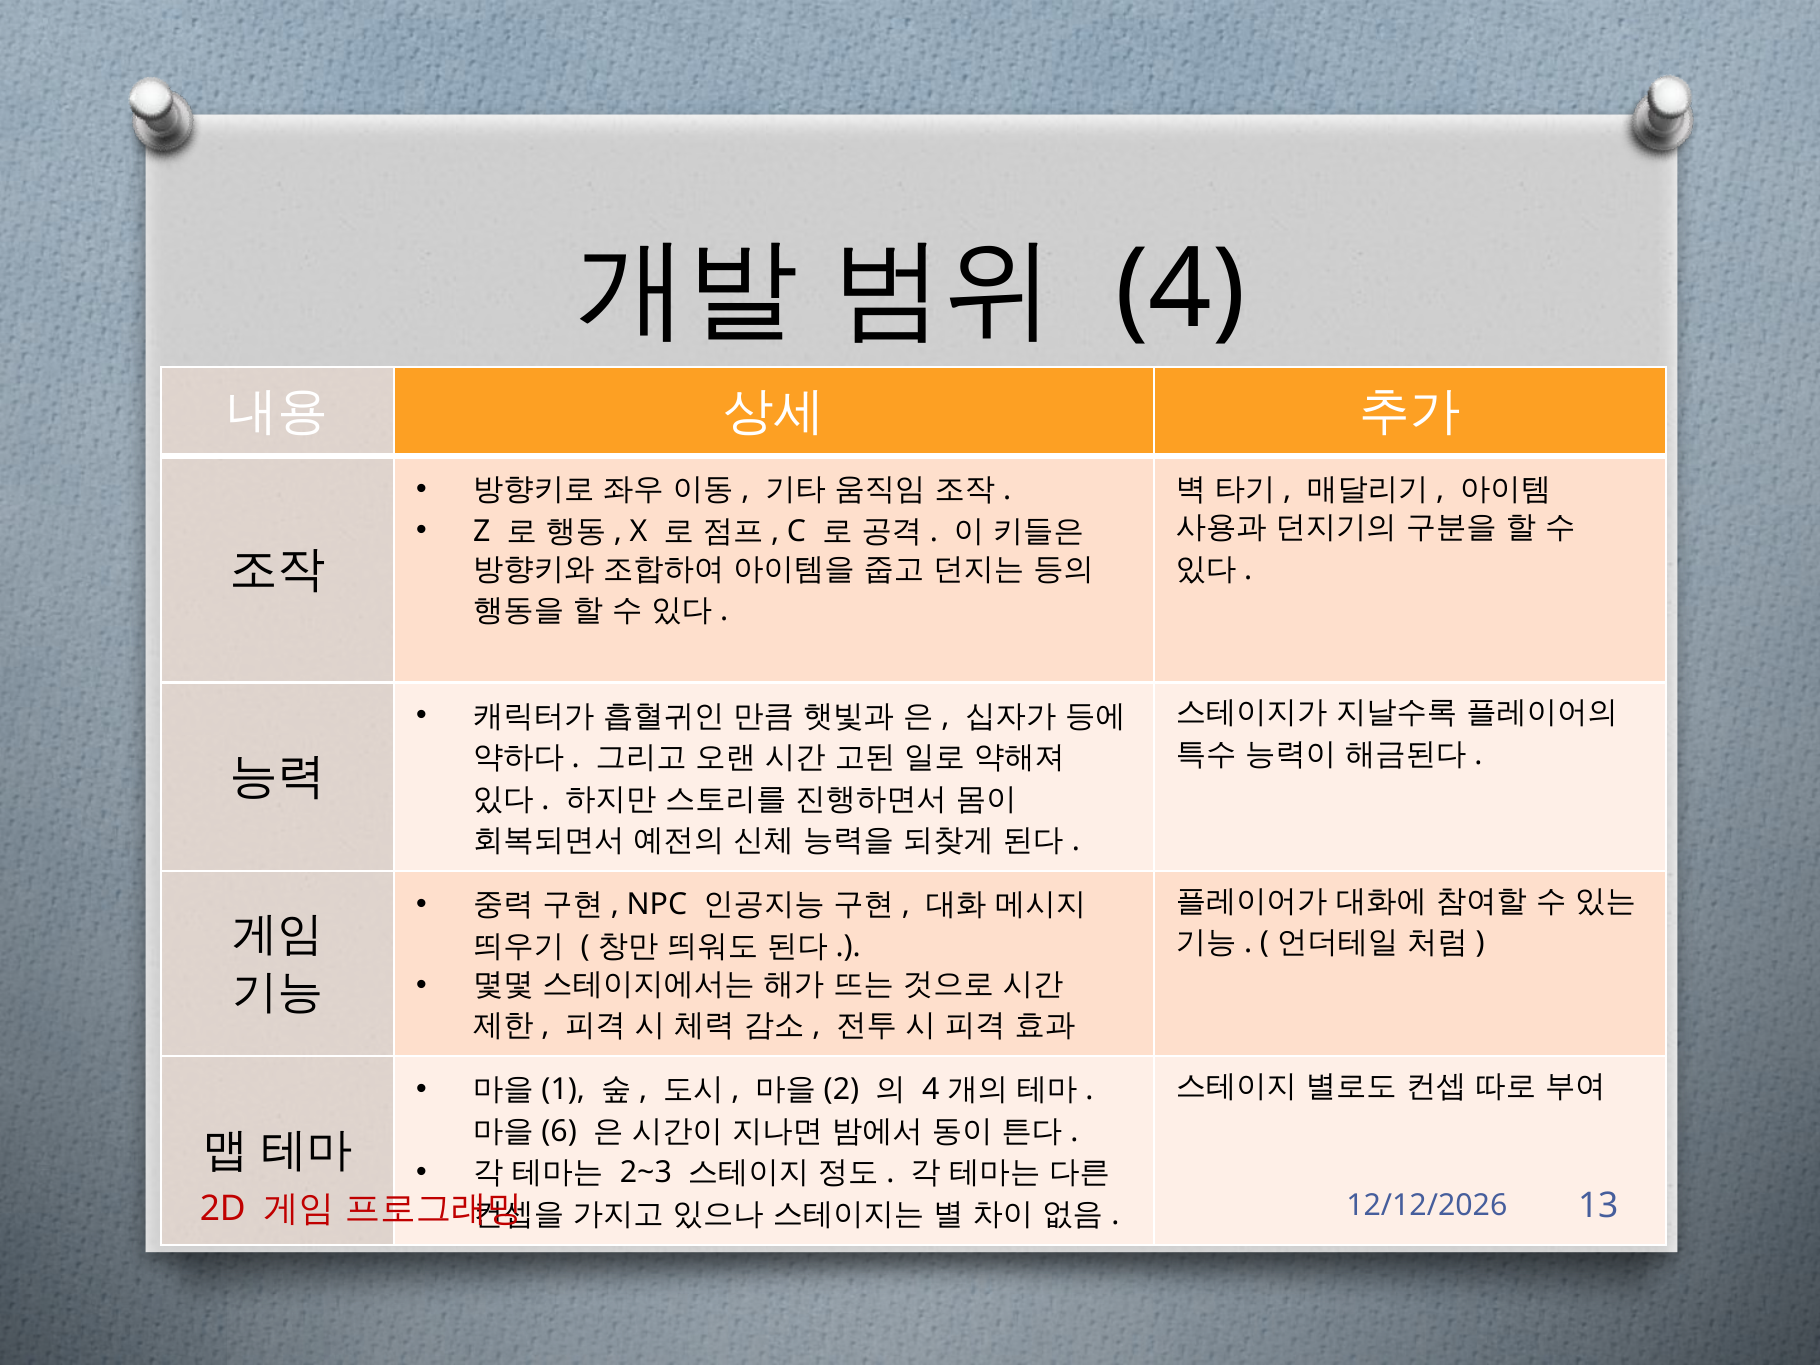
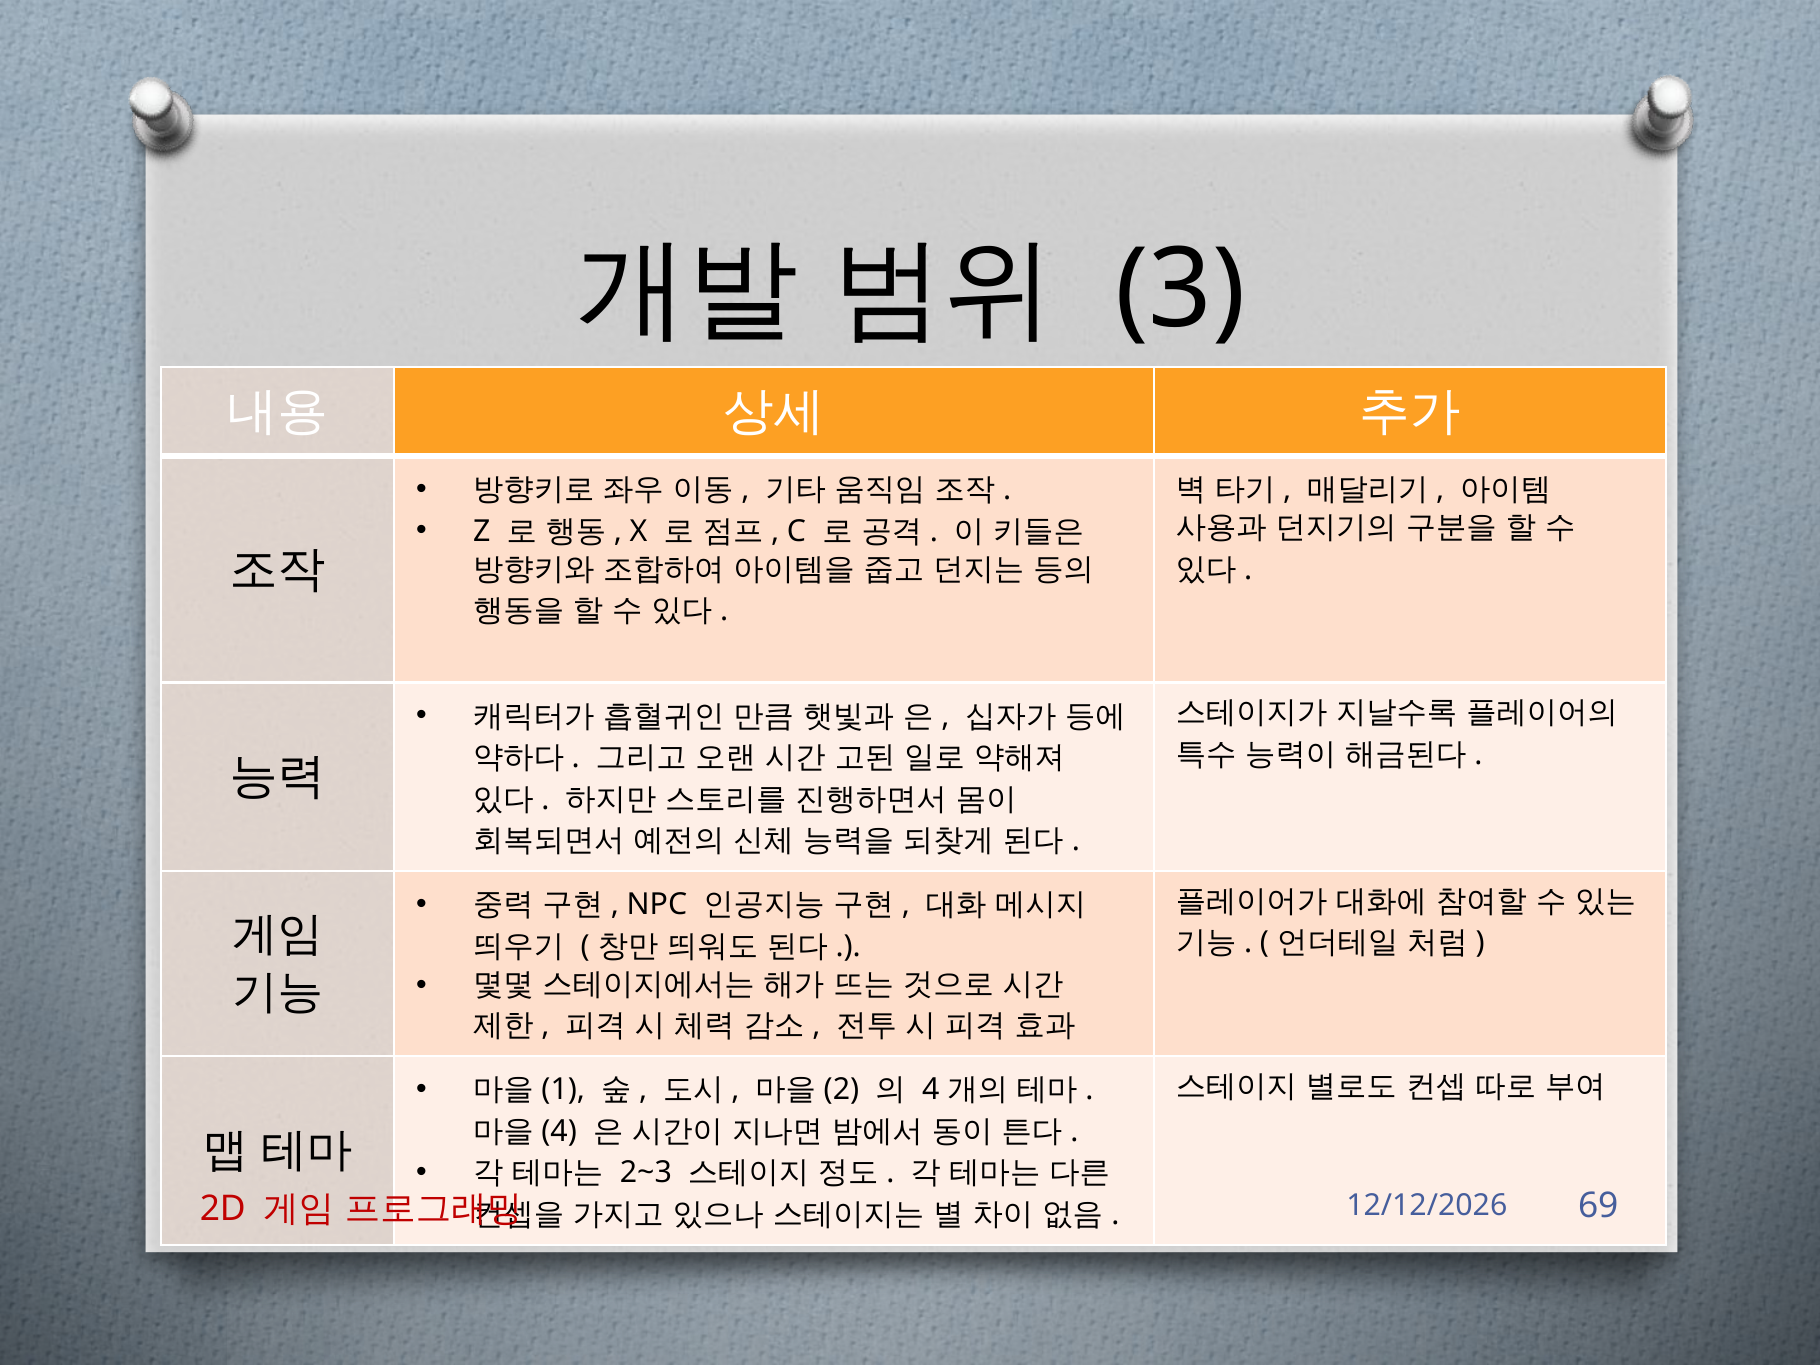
4: 4 -> 3 (1180, 290)
6: 6 -> 4 (559, 1131)
13: 13 -> 69 (1598, 1206)
